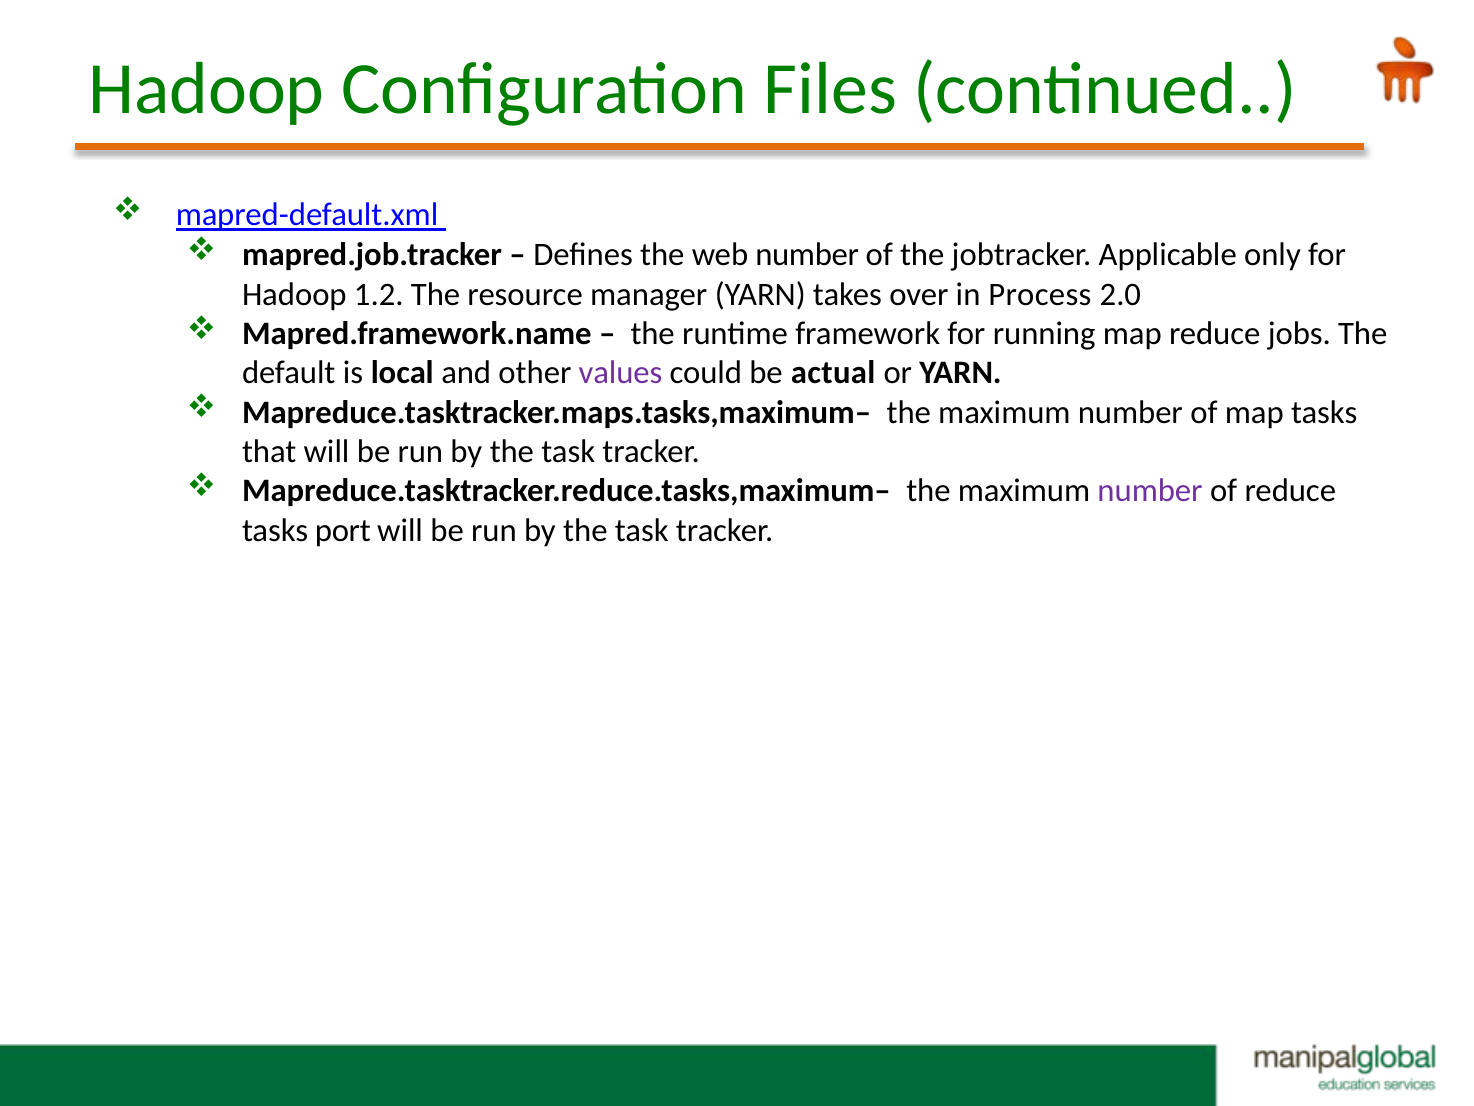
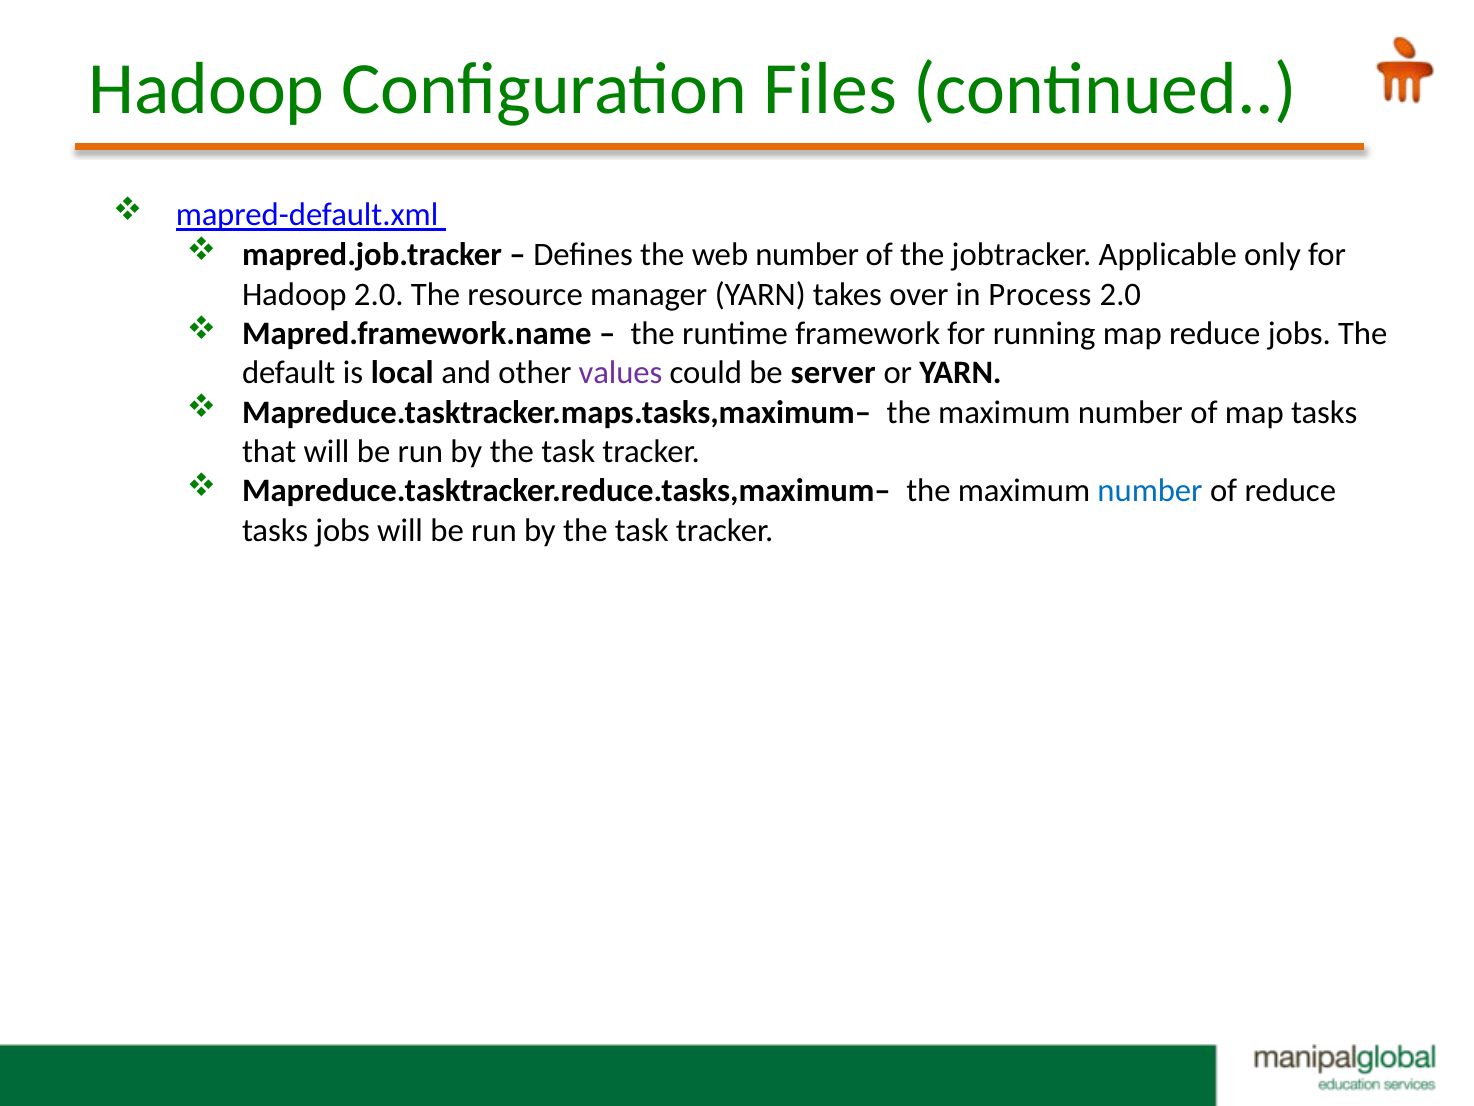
Hadoop 1.2: 1.2 -> 2.0 (379, 294)
actual: actual -> server (833, 373)
number colour: purple -> blue (1150, 491)
tasks port: port -> jobs (343, 530)
